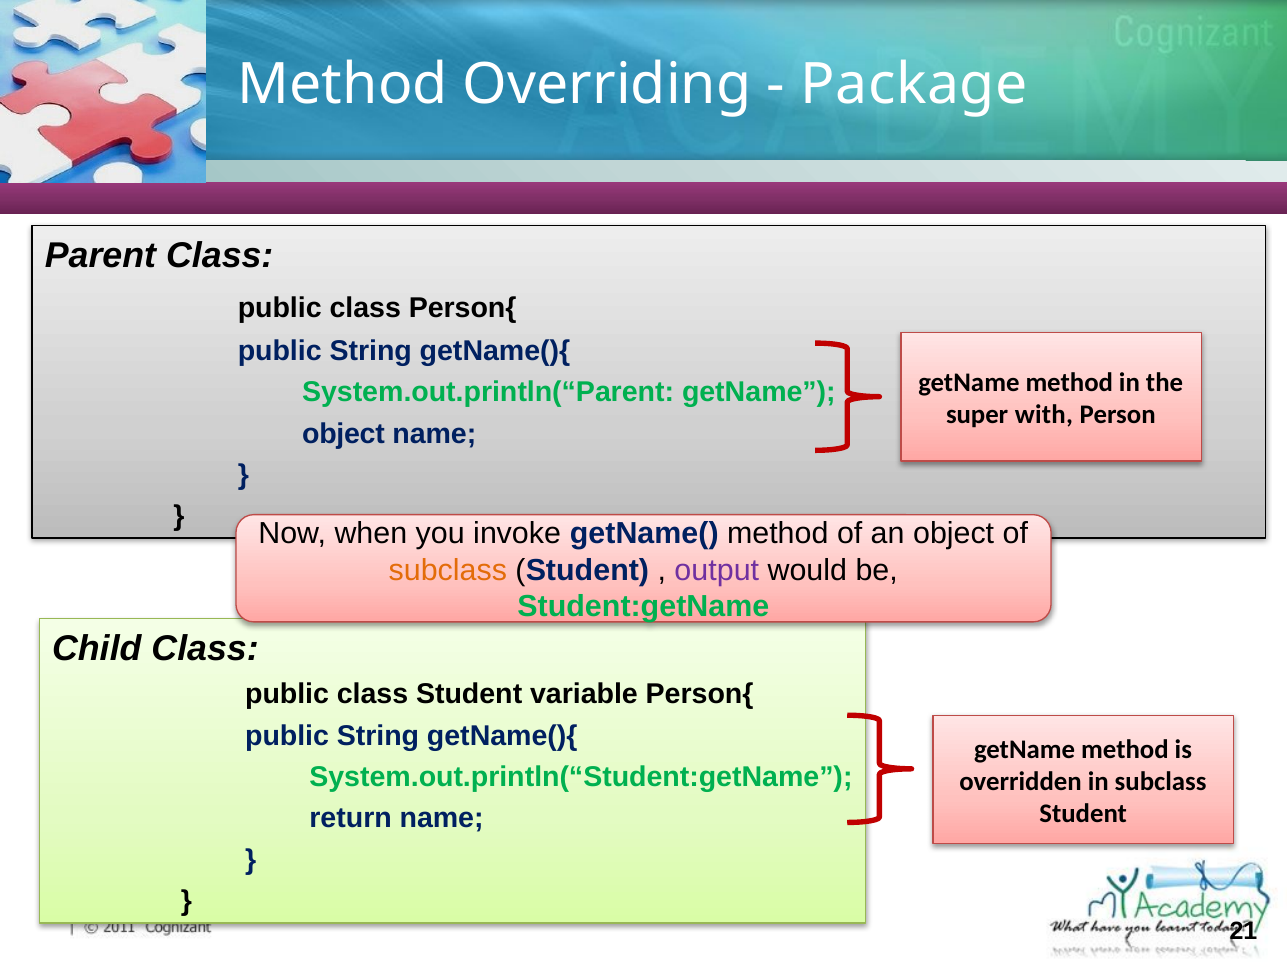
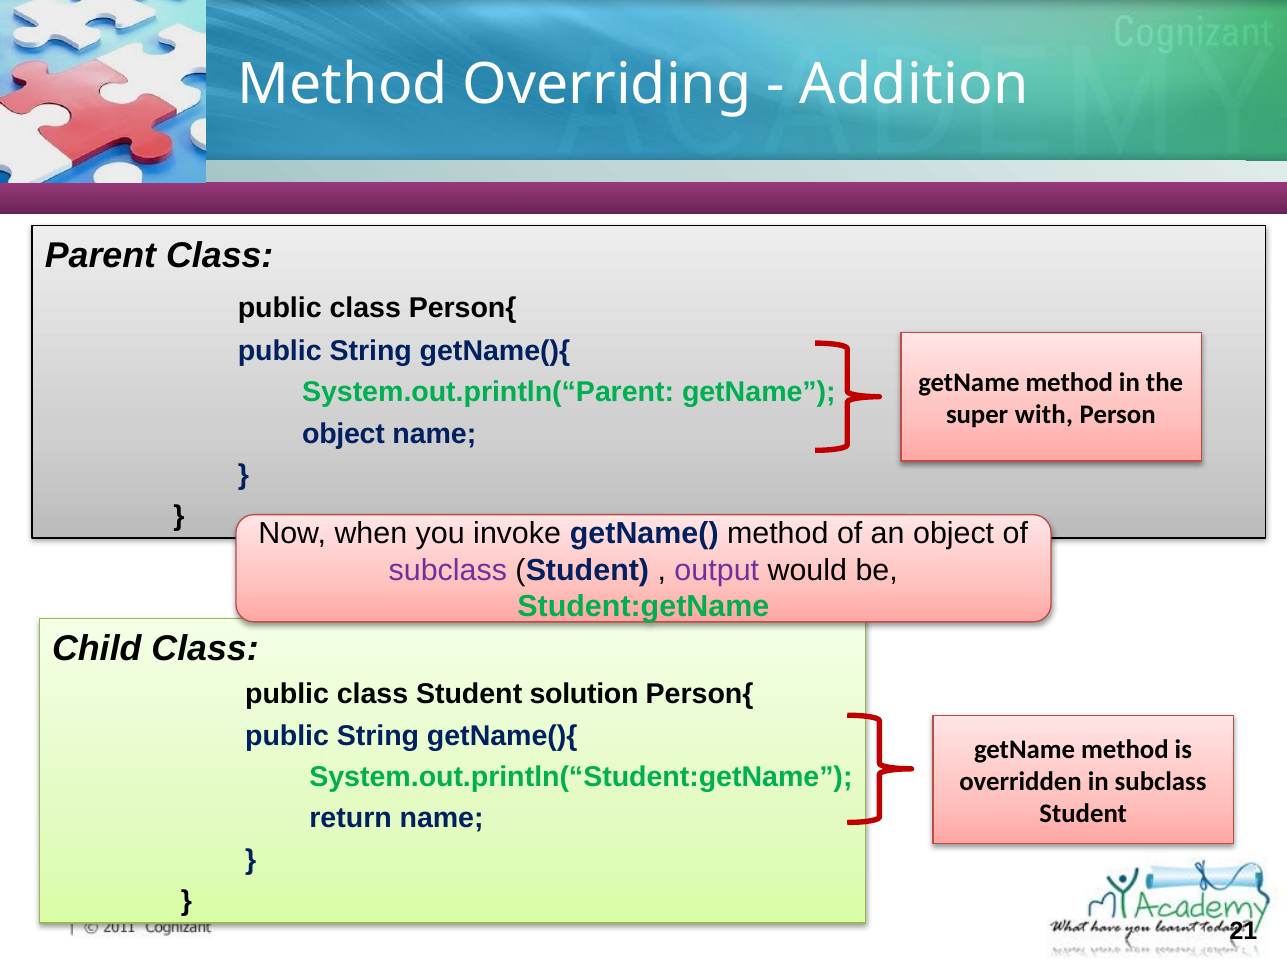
Package: Package -> Addition (914, 84)
subclass colour: orange -> purple (448, 571)
variable: variable -> solution (584, 694)
